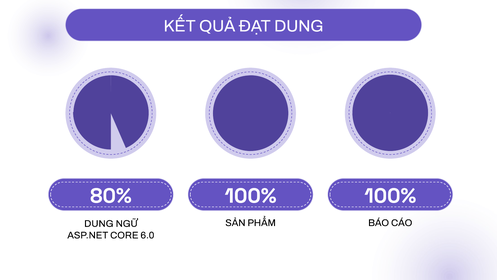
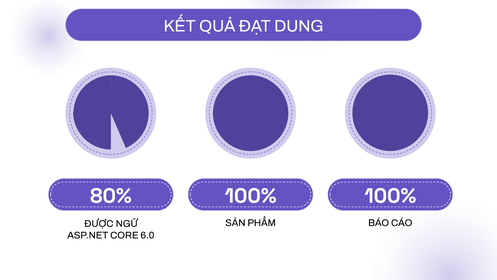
DUNG: DUNG -> ĐƯỢC (99, 223)
